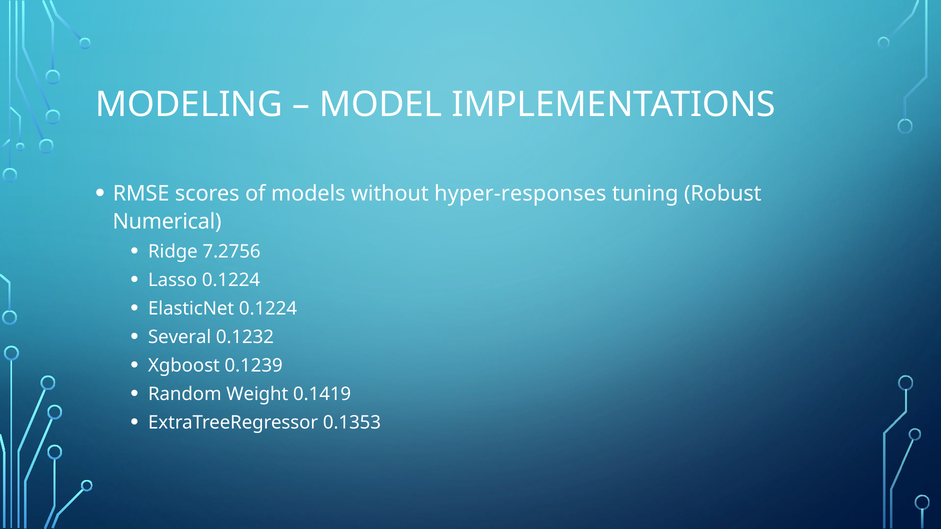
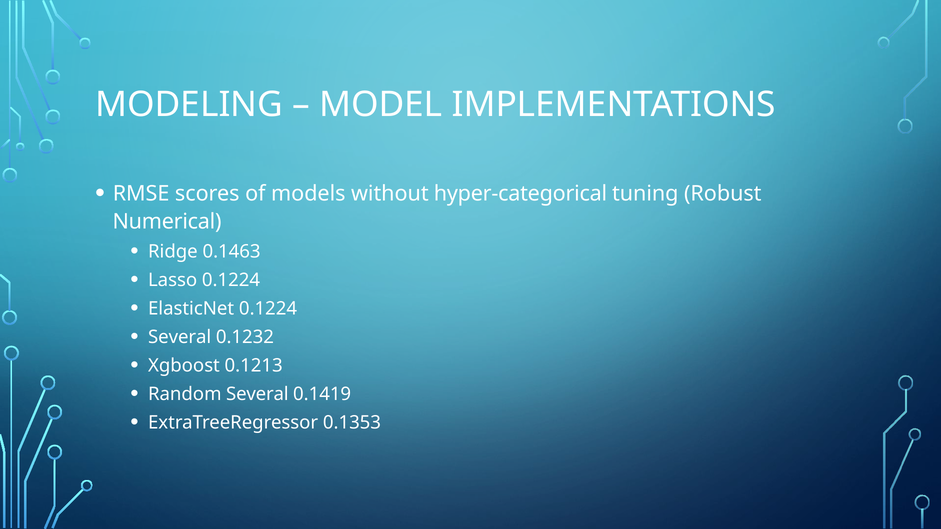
hyper-responses: hyper-responses -> hyper-categorical (520, 194)
7.2756: 7.2756 -> 0.1463 (232, 252)
0.1239: 0.1239 -> 0.1213 (254, 366)
Random Weight: Weight -> Several (257, 394)
